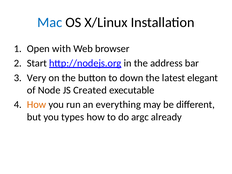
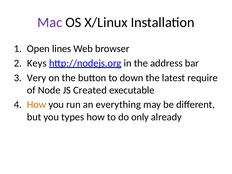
Mac colour: blue -> purple (50, 22)
with: with -> lines (62, 49)
Start: Start -> Keys (37, 63)
elegant: elegant -> require (203, 78)
argc: argc -> only (140, 117)
